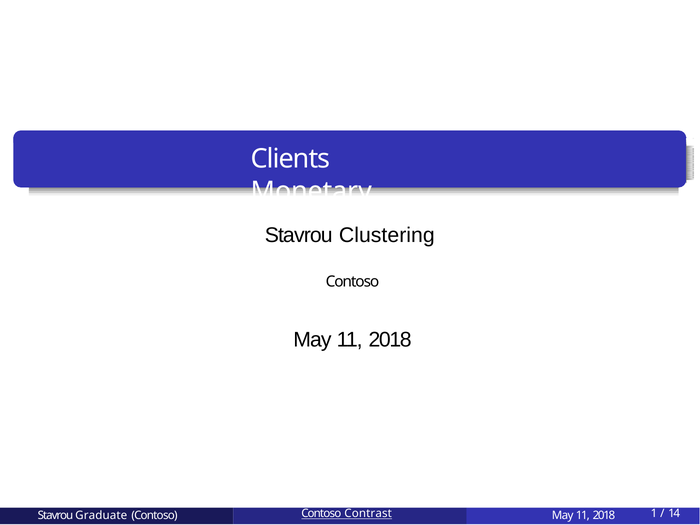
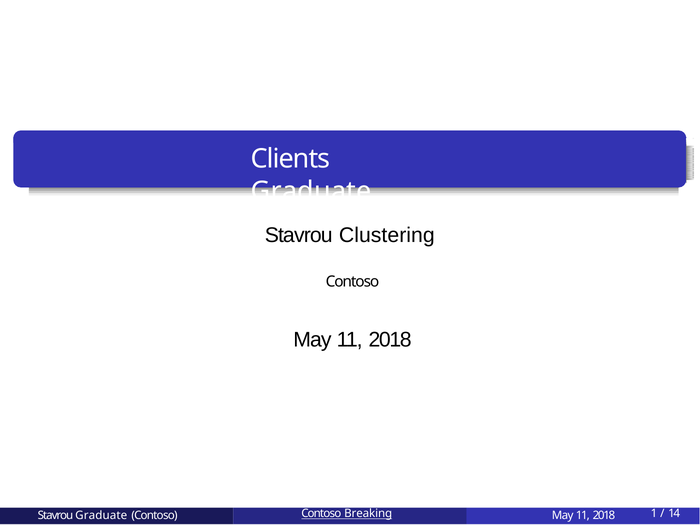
Monetary: Monetary -> Graduate (311, 191)
Contrast: Contrast -> Breaking (368, 514)
